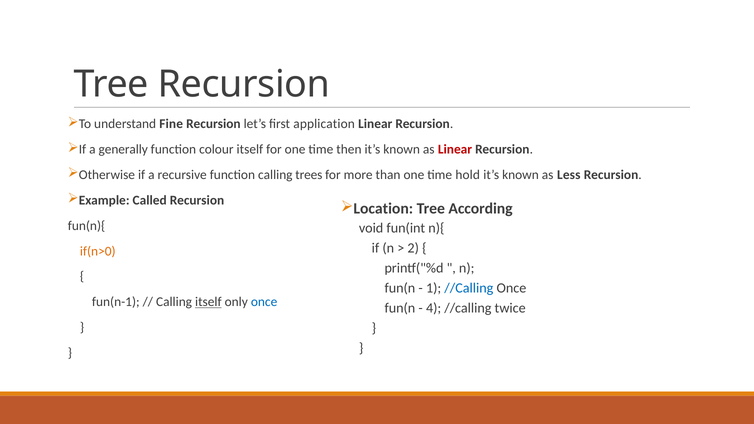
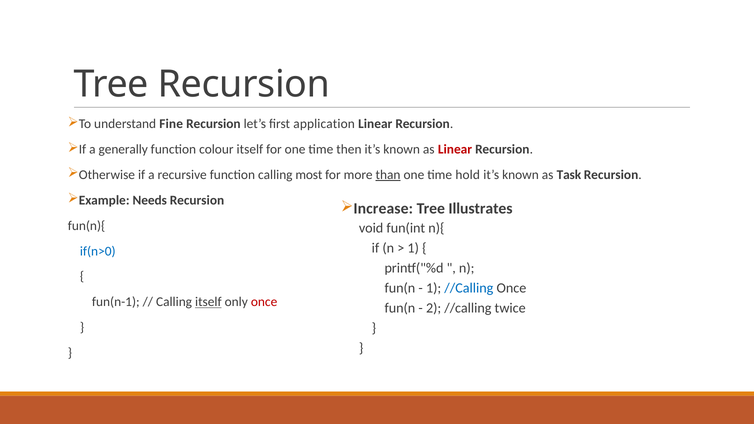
trees: trees -> most (309, 175)
than underline: none -> present (388, 175)
Less: Less -> Task (569, 175)
Called: Called -> Needs (150, 200)
Location: Location -> Increase (383, 209)
According: According -> Illustrates (481, 209)
2: 2 -> 1 (413, 248)
if(n>0 colour: orange -> blue (98, 251)
once colour: blue -> red (264, 302)
4: 4 -> 2 (434, 308)
